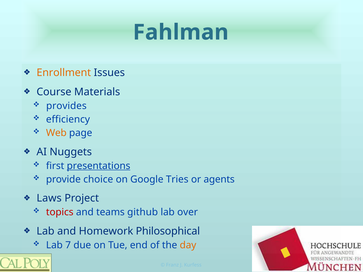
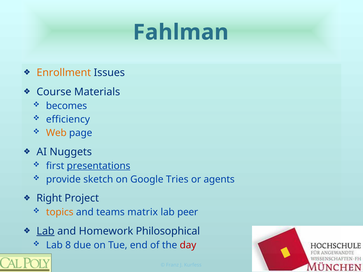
provides: provides -> becomes (66, 106)
choice: choice -> sketch (98, 179)
Laws: Laws -> Right (49, 198)
topics colour: red -> orange (60, 212)
github: github -> matrix (143, 212)
over: over -> peer (188, 212)
Lab underline: none -> present (46, 231)
7: 7 -> 8 (68, 245)
day colour: orange -> red (188, 245)
